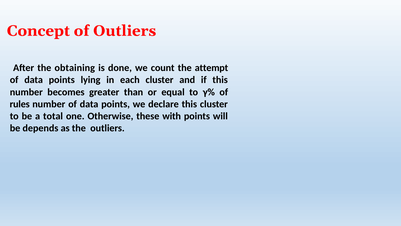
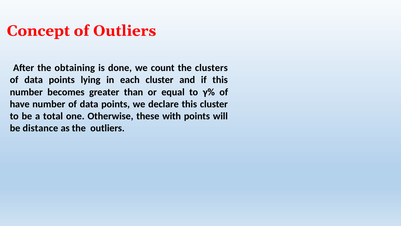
attempt: attempt -> clusters (211, 68)
rules: rules -> have (20, 104)
depends: depends -> distance (40, 128)
